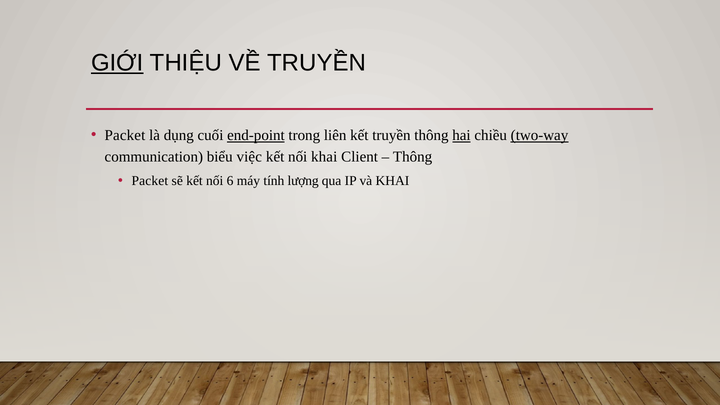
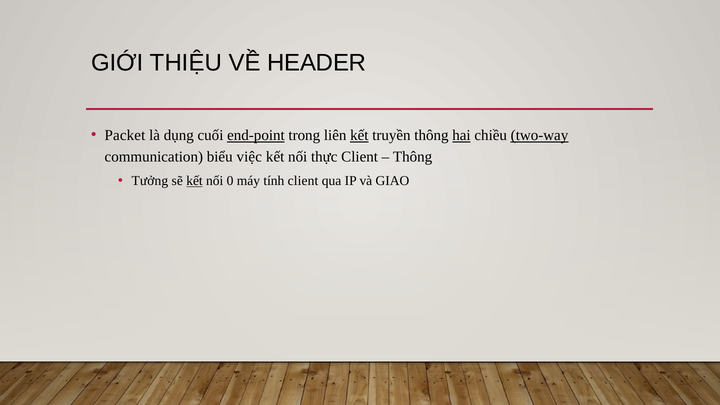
GIỚI underline: present -> none (117, 63)
VỀ TRUYỀN: TRUYỀN -> HEADER (317, 63)
kết underline: none -> present (359, 135)
nối khai: khai -> thực (324, 157)
Packet: Packet -> Tưởng (150, 181)
kết underline: none -> present (194, 181)
6: 6 -> 0 (230, 181)
tính lượng: lượng -> client (303, 181)
và KHAI: KHAI -> GIAO (392, 181)
